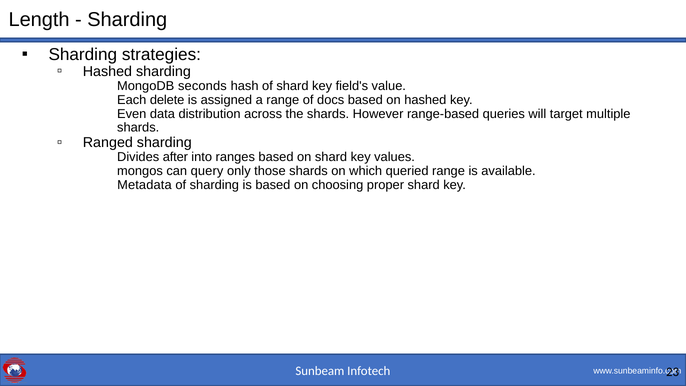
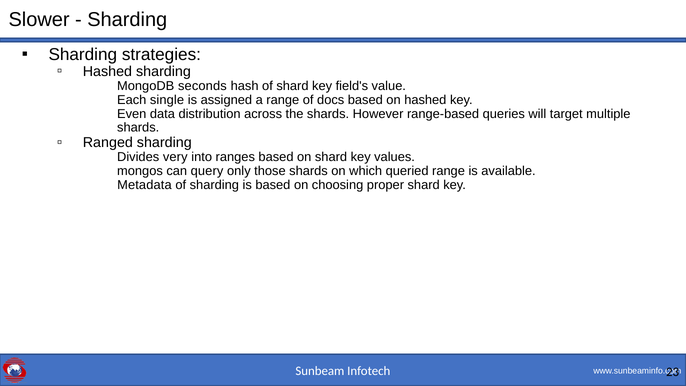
Length: Length -> Slower (39, 20)
delete: delete -> single (167, 100)
after: after -> very (175, 157)
